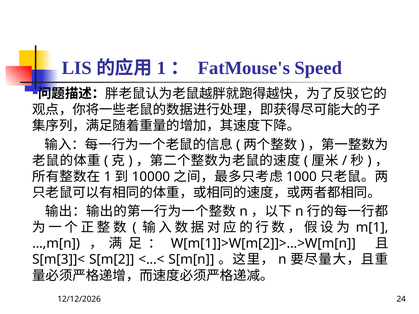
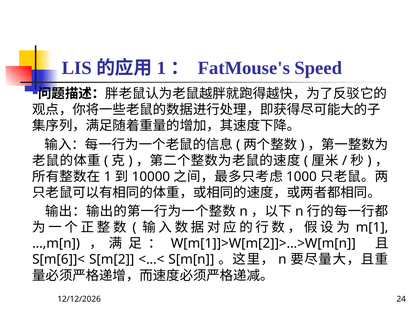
S[m[3]]<: S[m[3]]< -> S[m[6]]< (59, 260)
